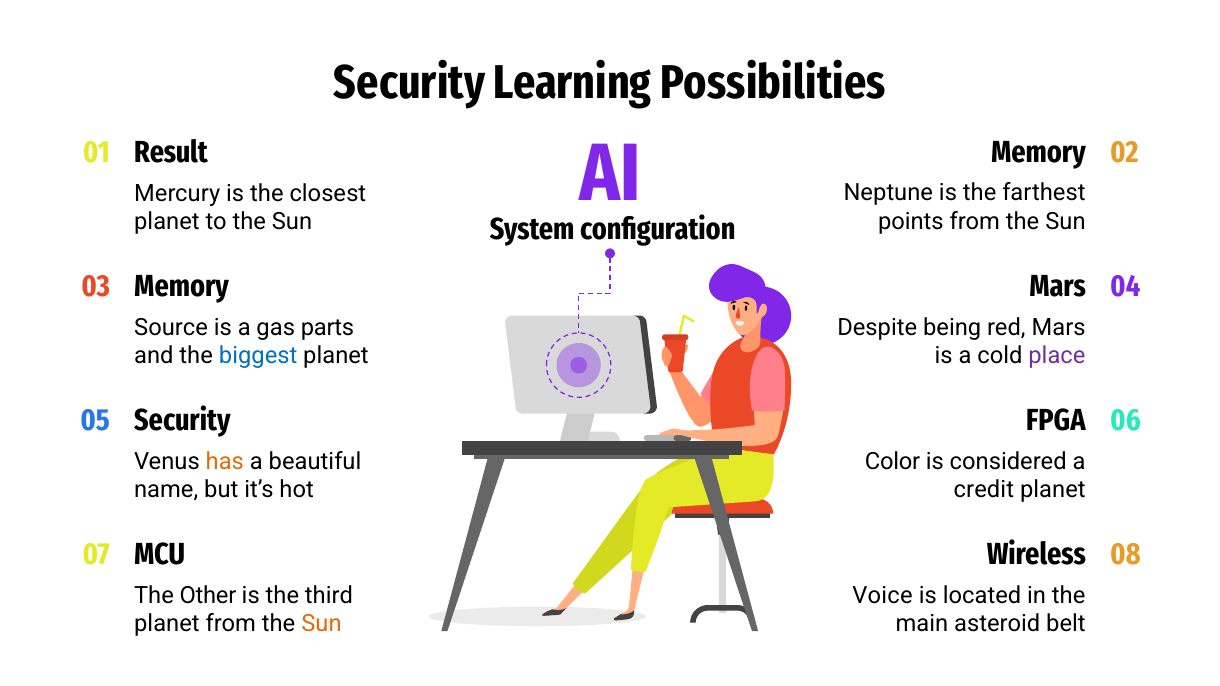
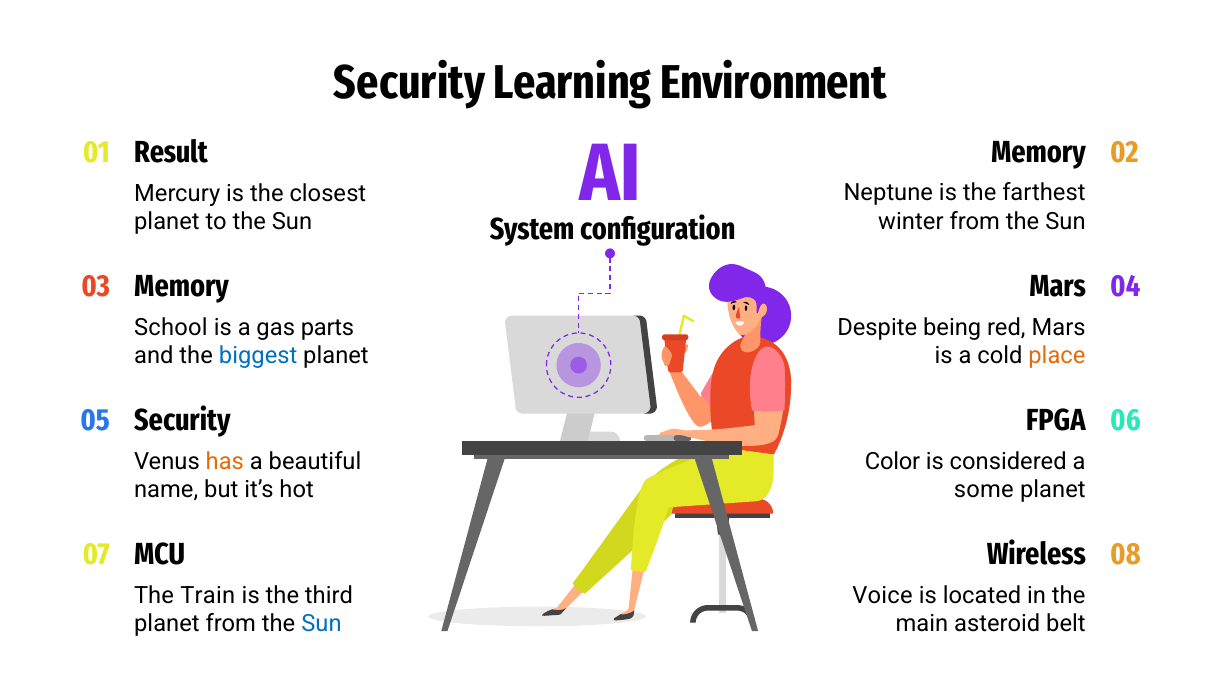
Possibilities: Possibilities -> Environment (773, 83)
points: points -> winter (911, 222)
Source: Source -> School (171, 327)
place colour: purple -> orange (1057, 356)
credit: credit -> some (984, 490)
Other: Other -> Train (208, 596)
Sun colour: orange -> blue (322, 624)
